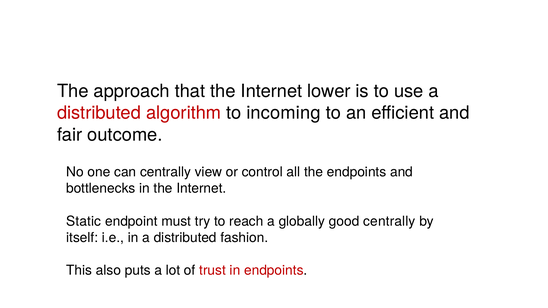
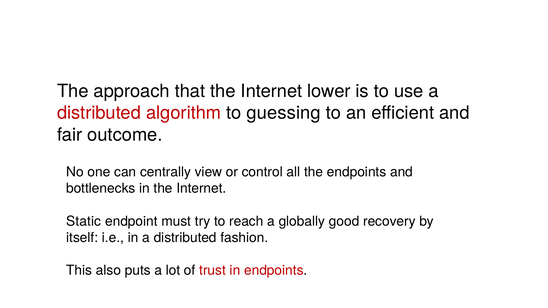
incoming: incoming -> guessing (284, 113)
good centrally: centrally -> recovery (389, 221)
